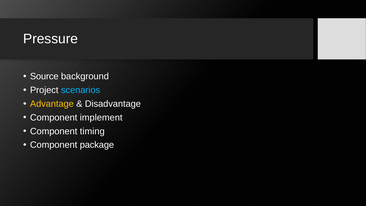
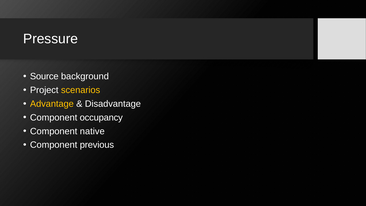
scenarios colour: light blue -> yellow (81, 90)
implement: implement -> occupancy (101, 117)
timing: timing -> native (92, 131)
package: package -> previous (97, 145)
